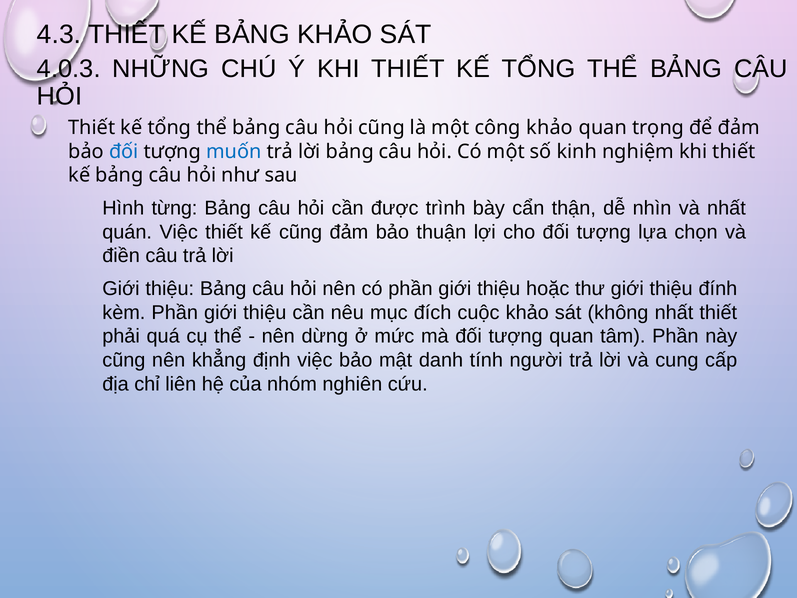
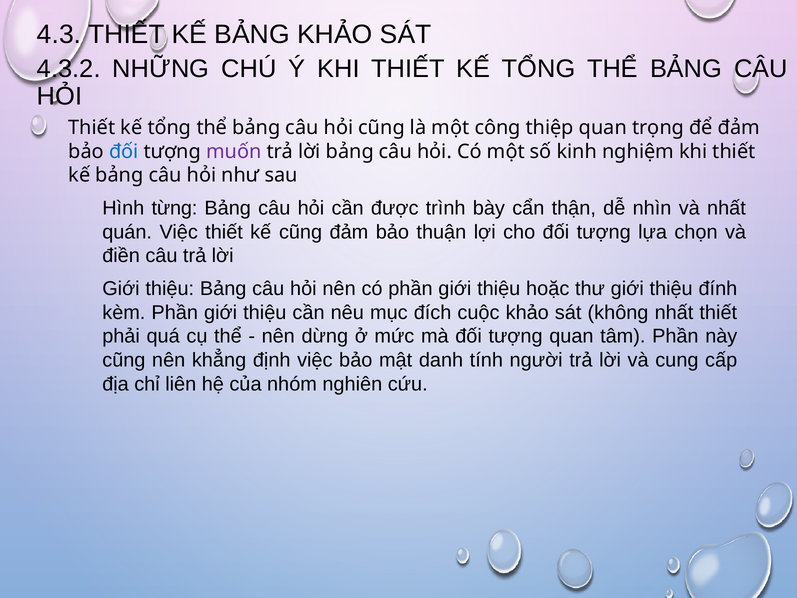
4.0.3: 4.0.3 -> 4.3.2 (69, 69)
công khảo: khảo -> thiệp (550, 127)
muốn colour: blue -> purple (234, 151)
